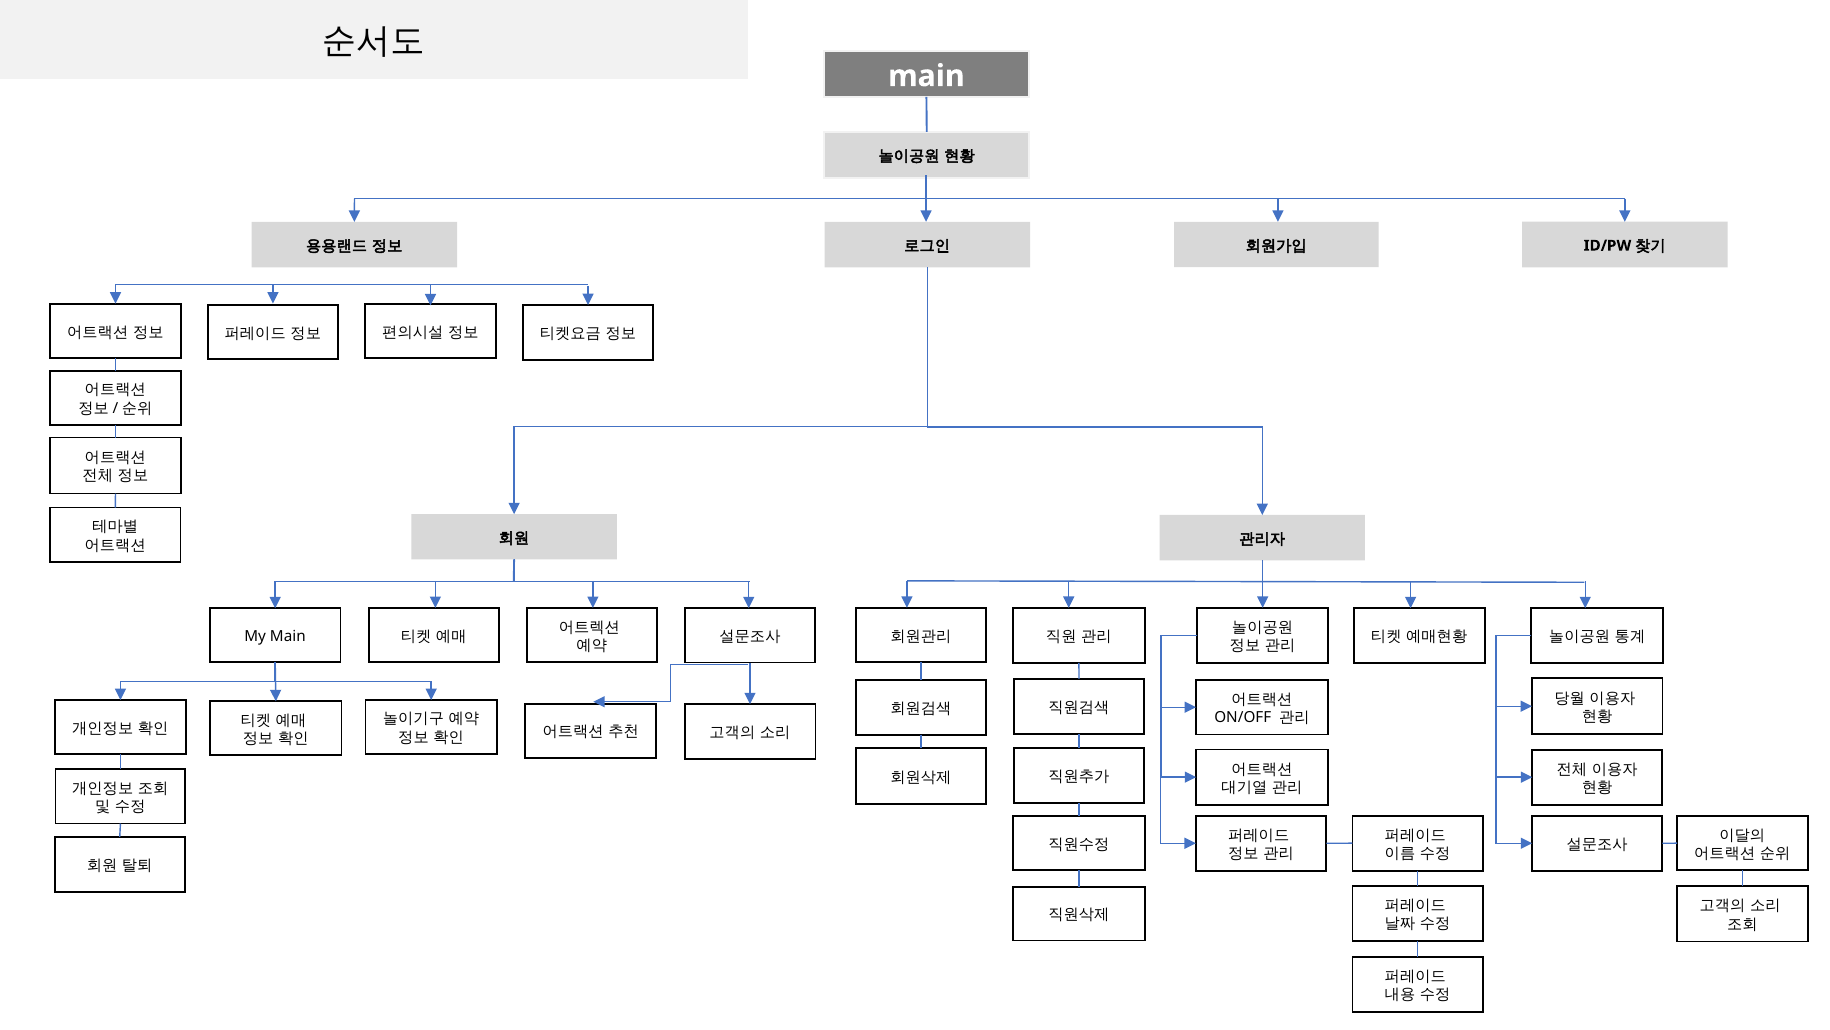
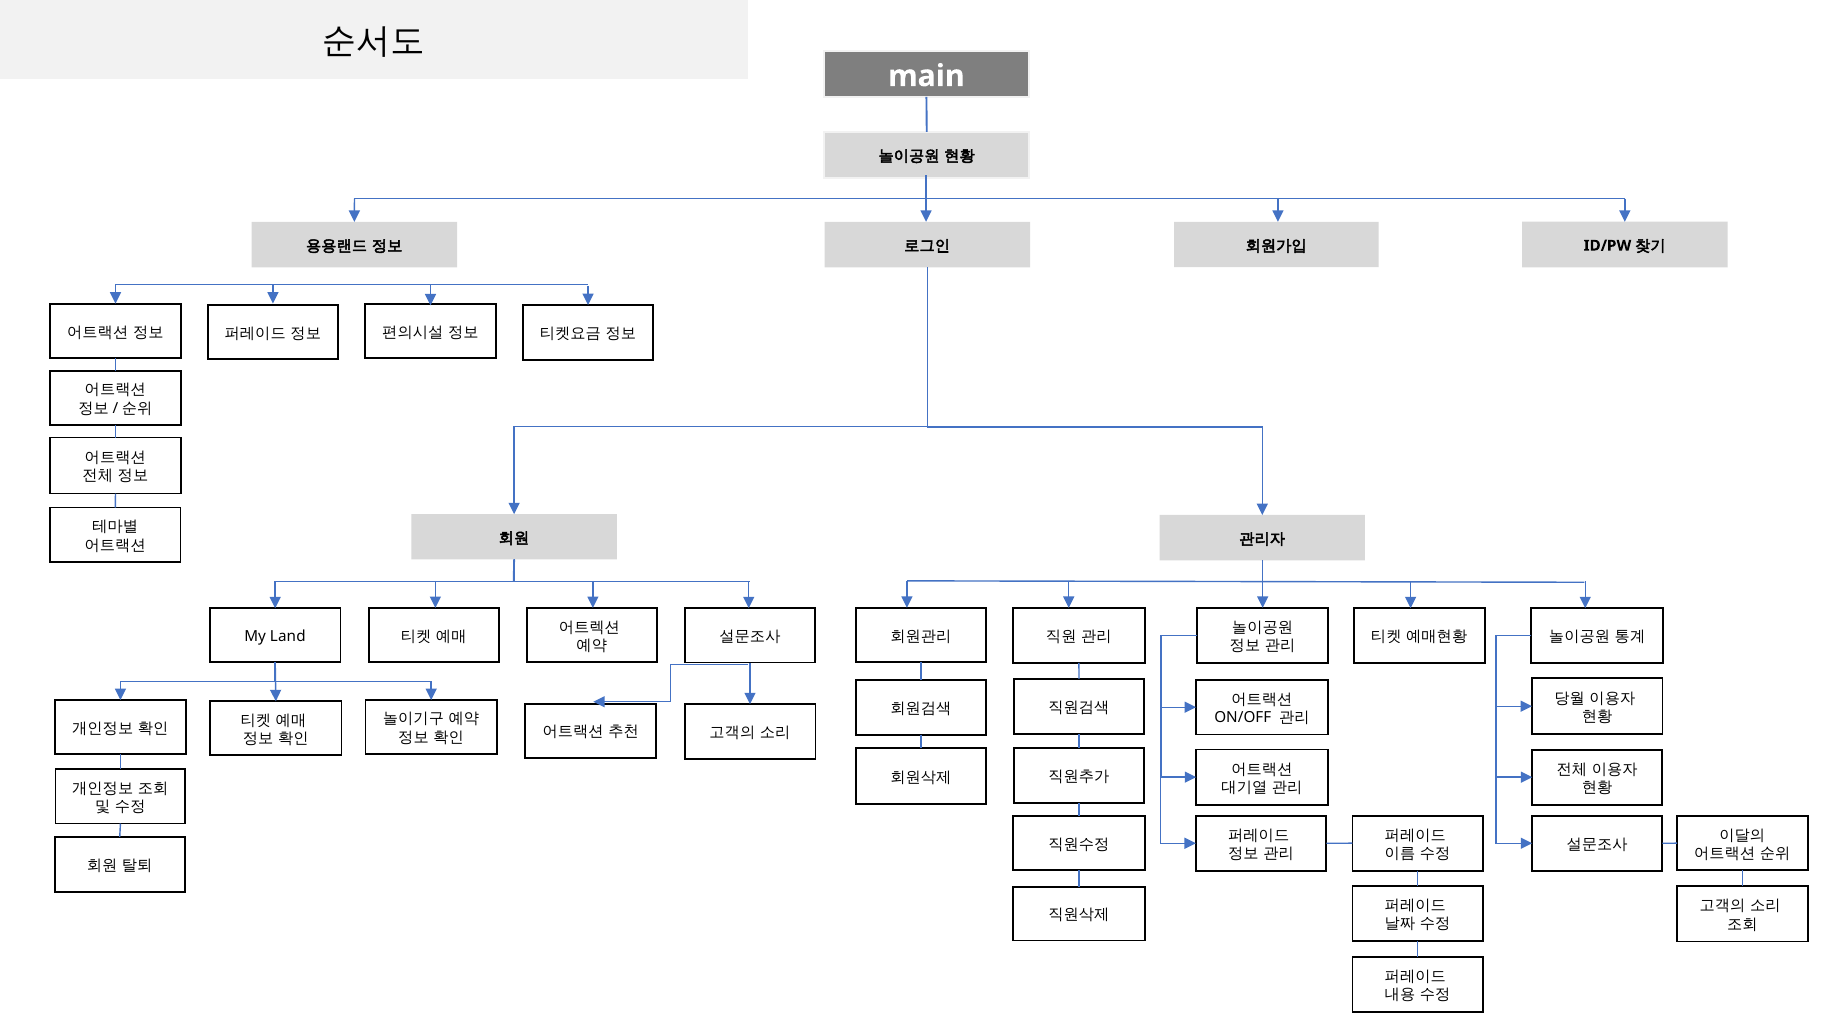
My Main: Main -> Land (288, 636)
